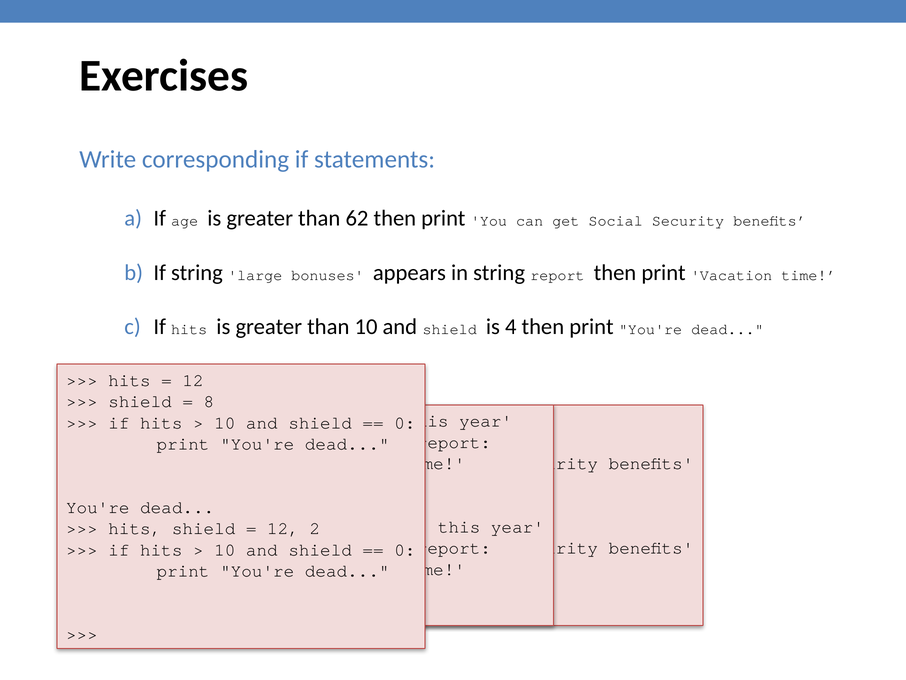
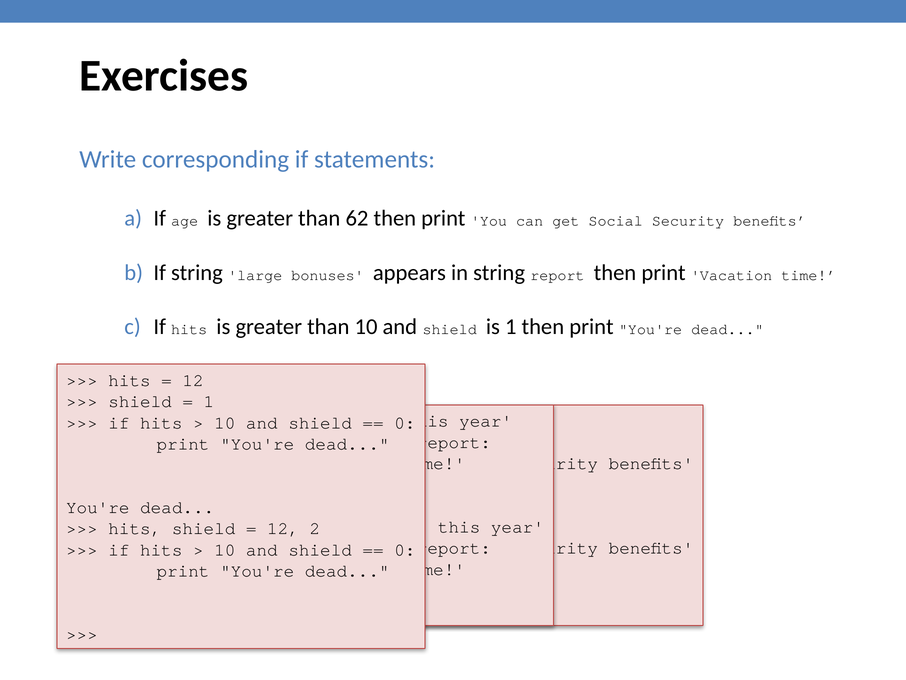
is 4: 4 -> 1 (511, 327)
8: 8 -> 1 (209, 401)
